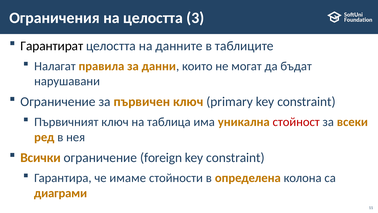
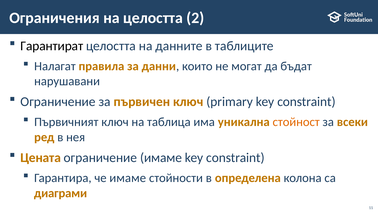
3: 3 -> 2 (195, 18)
стойност colour: red -> orange (296, 122)
Всички: Всички -> Цената (41, 157)
ограничение foreign: foreign -> имаме (161, 157)
